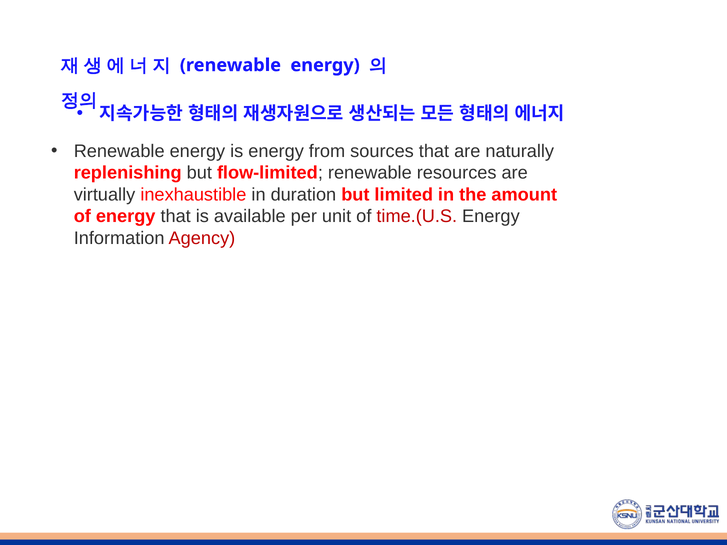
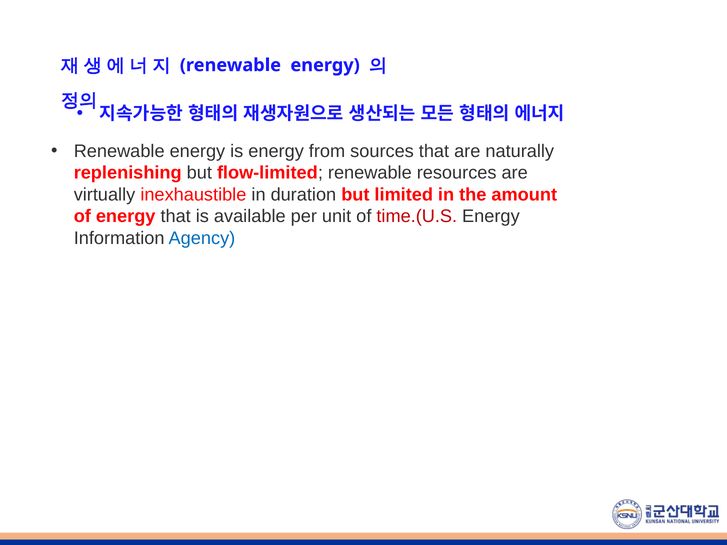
Agency colour: red -> blue (202, 238)
